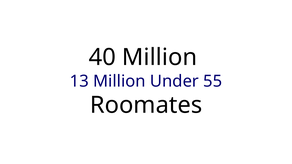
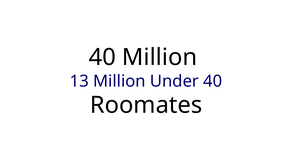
Under 55: 55 -> 40 (213, 81)
